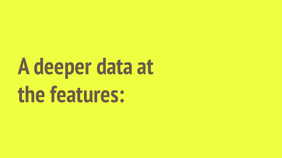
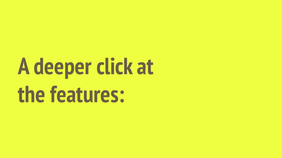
data: data -> click (115, 67)
